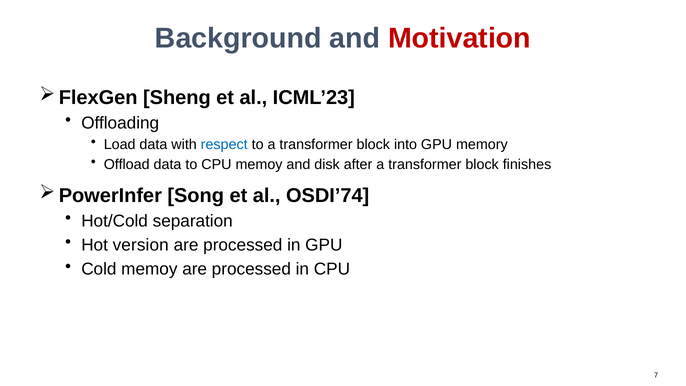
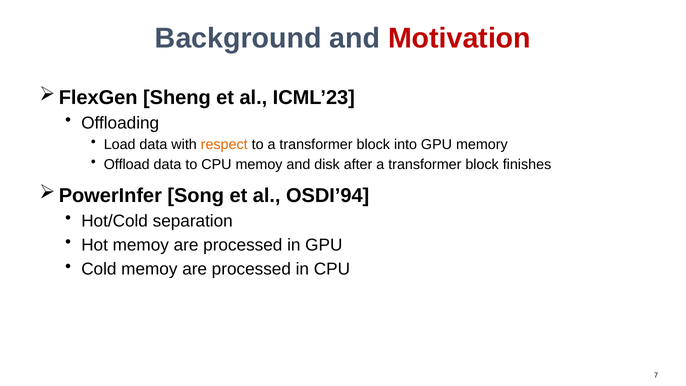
respect colour: blue -> orange (224, 145)
OSDI’74: OSDI’74 -> OSDI’94 (328, 196)
Hot version: version -> memoy (141, 245)
